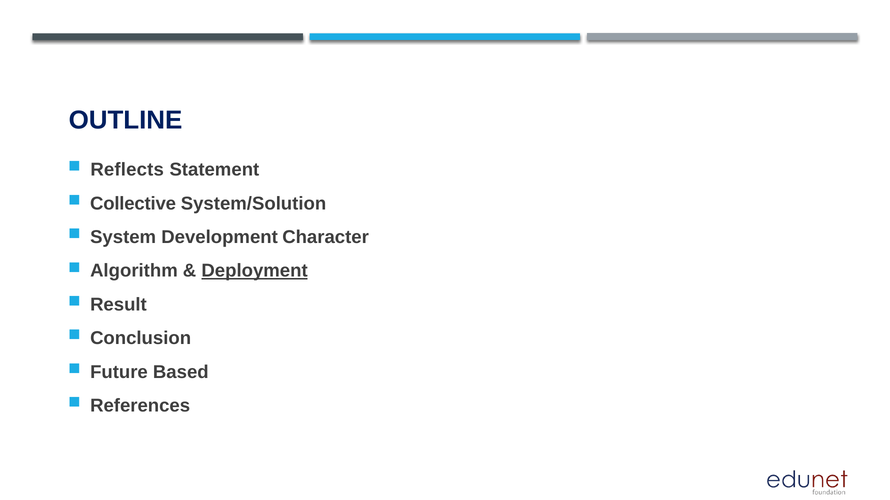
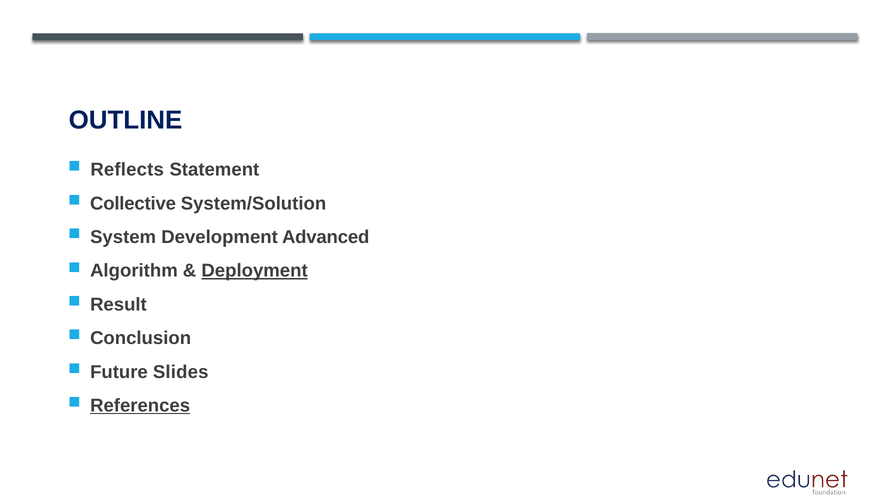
Character: Character -> Advanced (326, 237)
Based: Based -> Slides (181, 372)
References underline: none -> present (140, 406)
